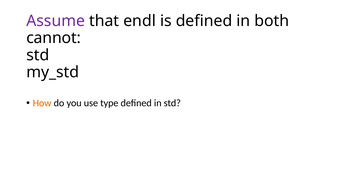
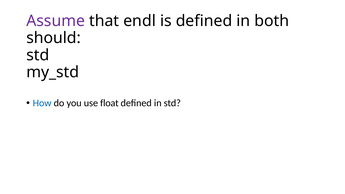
cannot: cannot -> should (54, 38)
How colour: orange -> blue (42, 103)
type: type -> float (109, 103)
